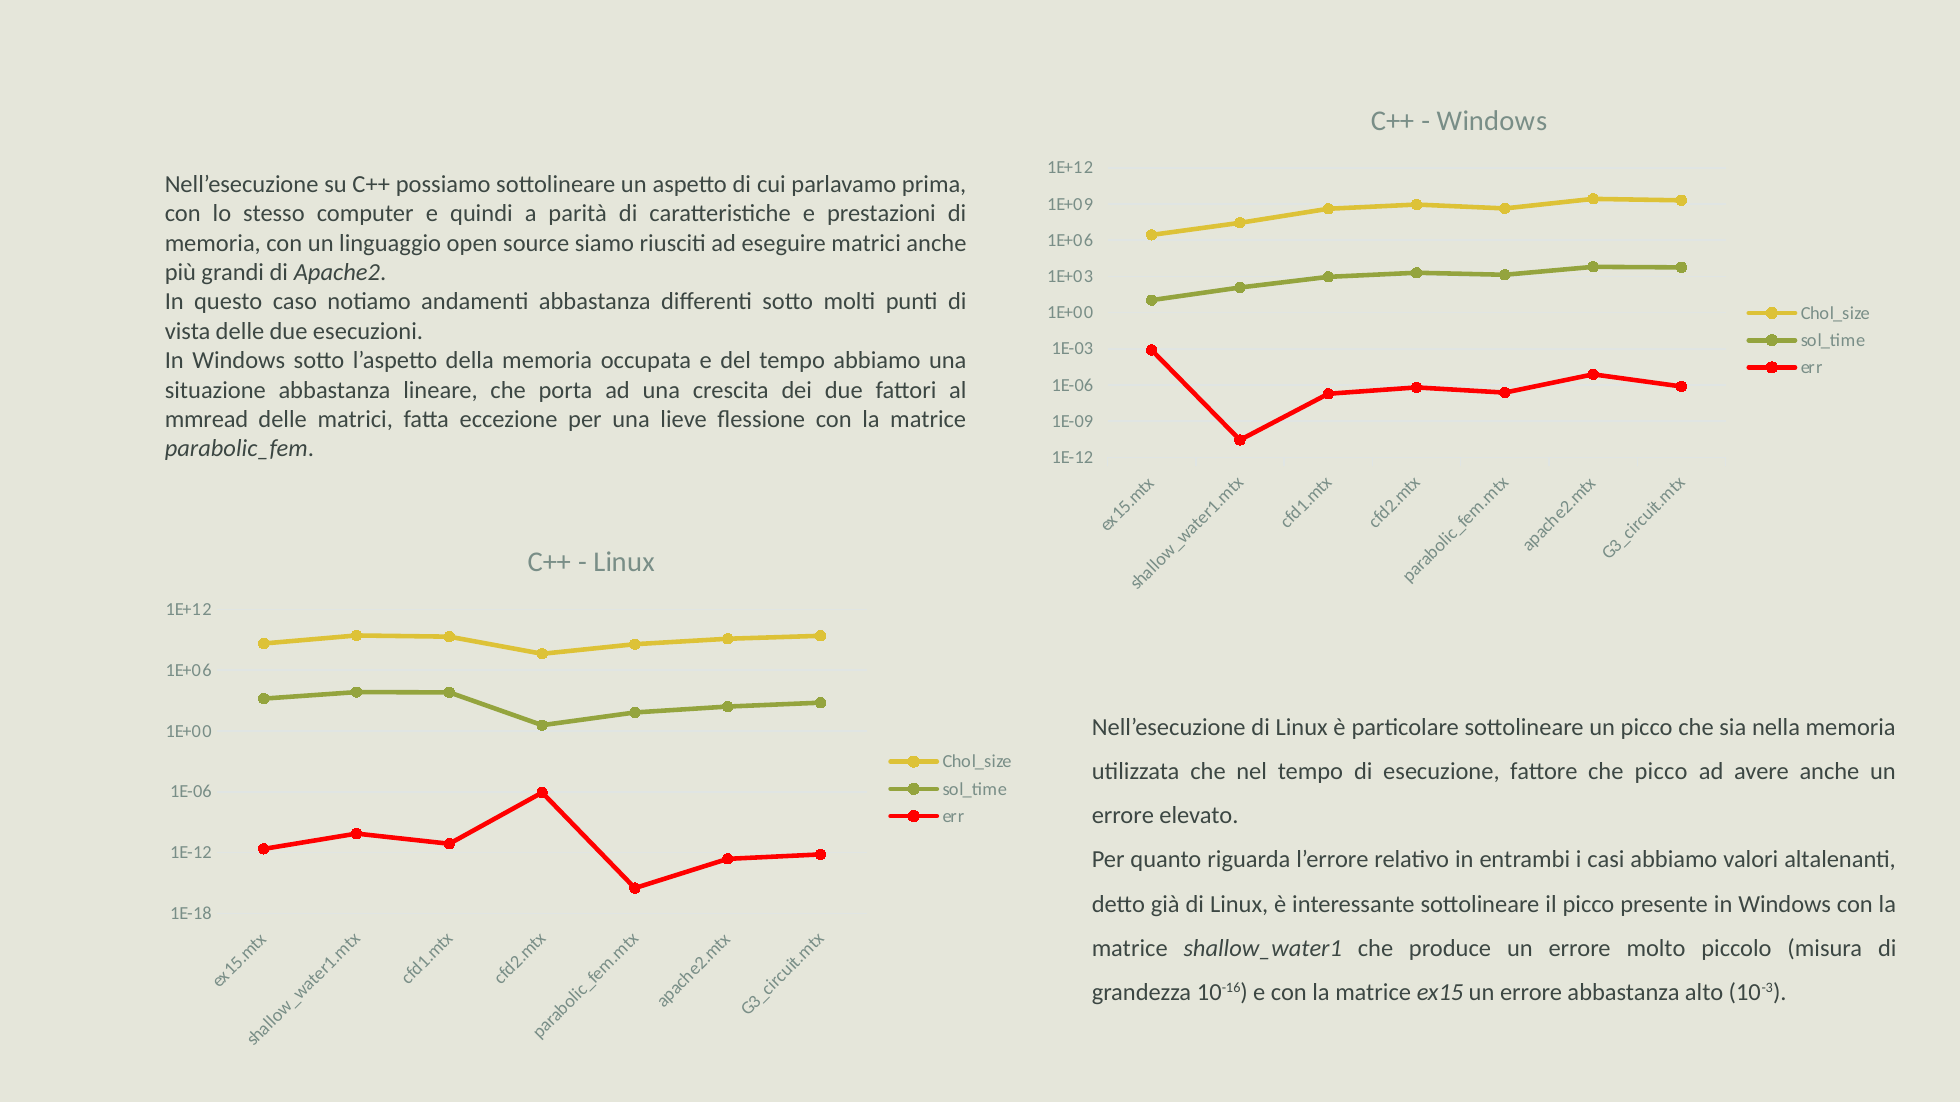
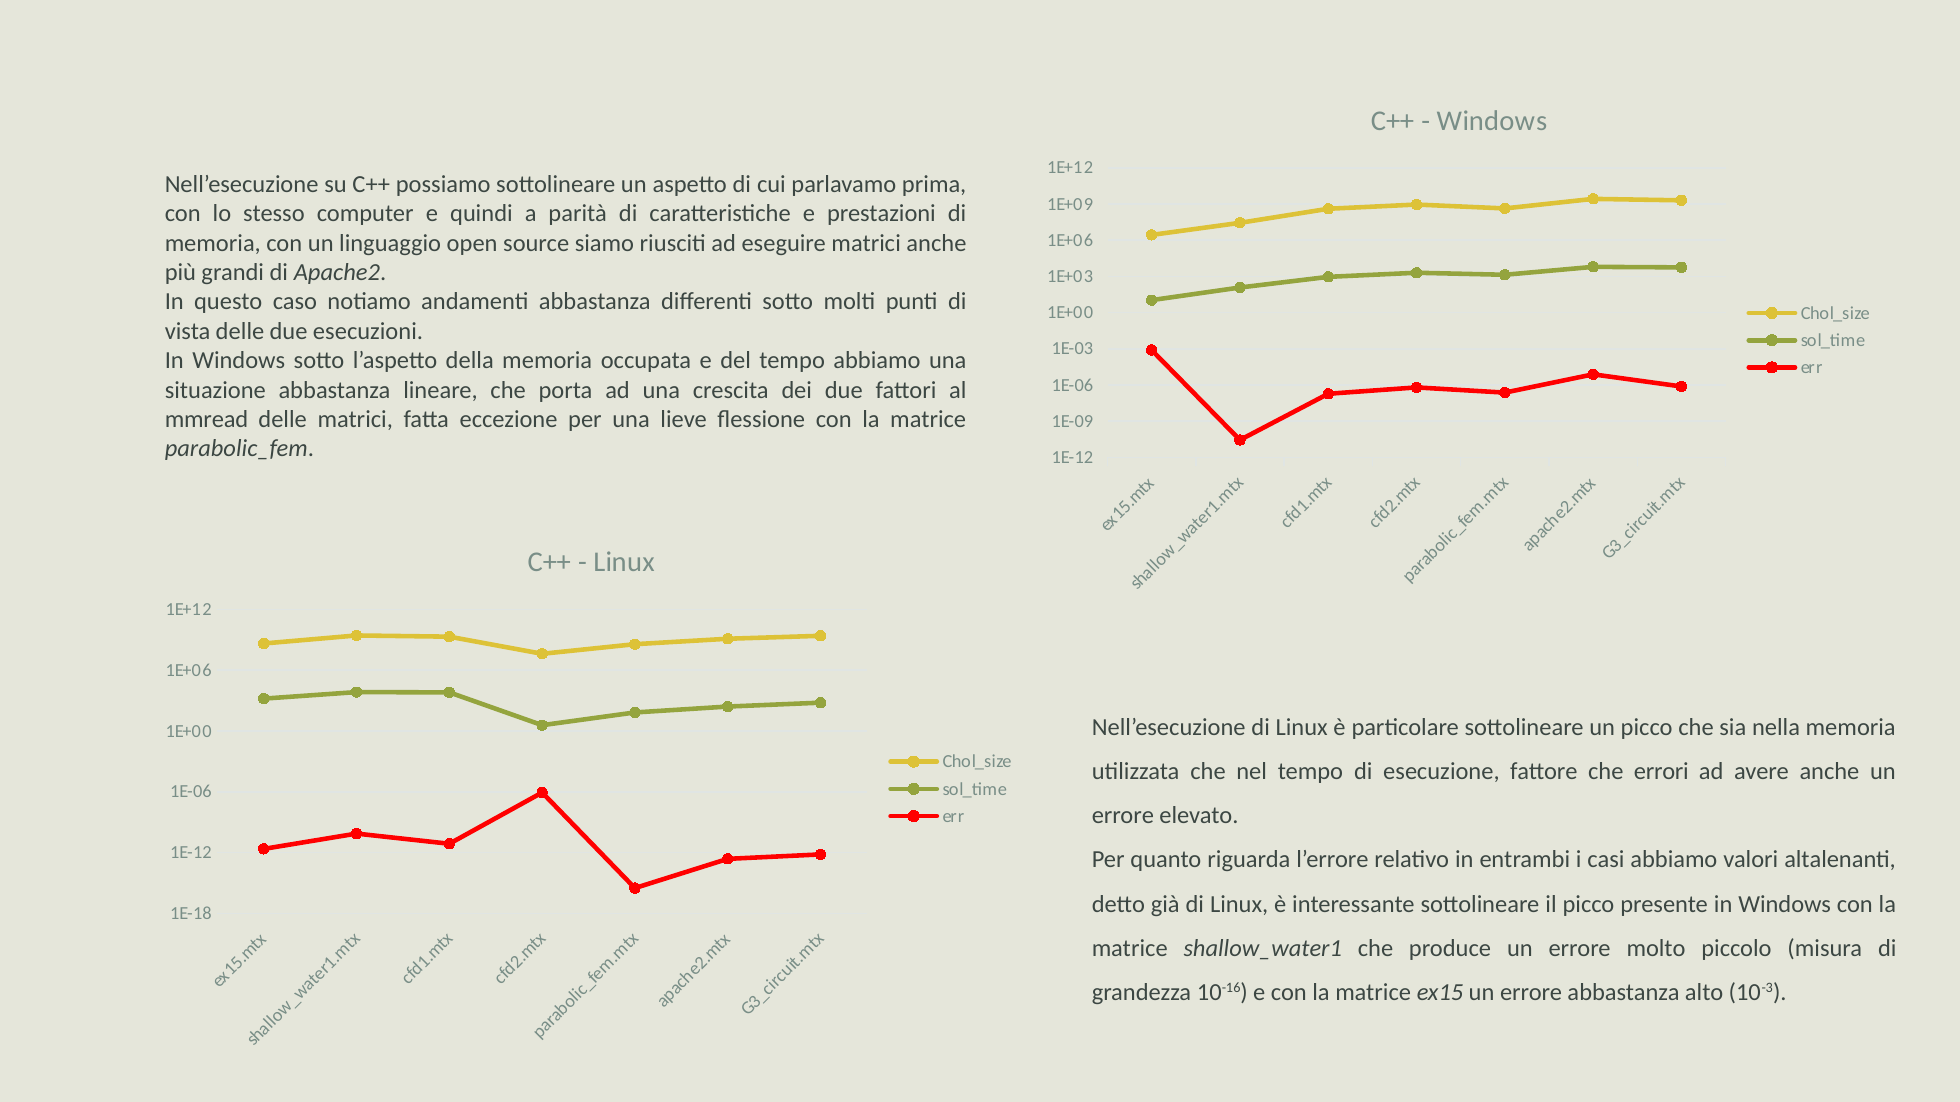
che picco: picco -> errori (1661, 772)
